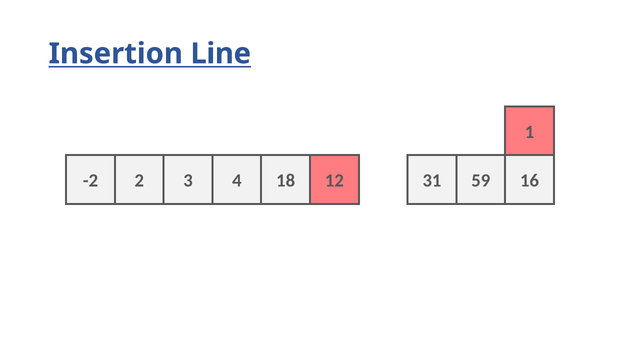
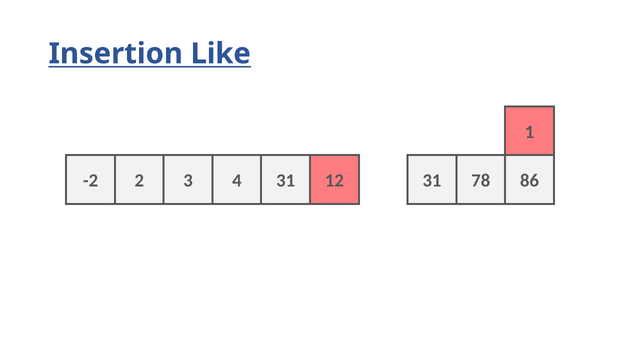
Line: Line -> Like (221, 54)
-2 18: 18 -> 31 (286, 181)
59: 59 -> 78 (481, 181)
16: 16 -> 86 (530, 181)
